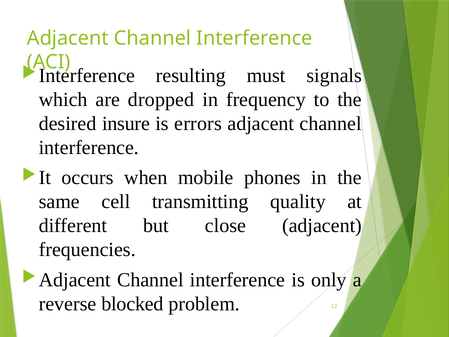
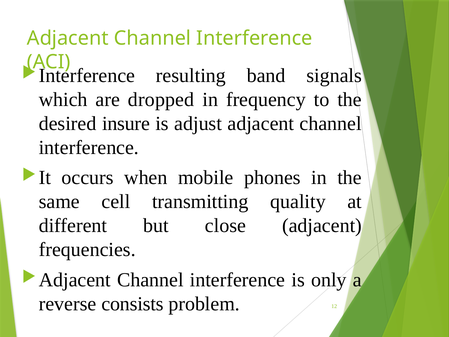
must: must -> band (266, 75)
errors: errors -> adjust (198, 123)
blocked: blocked -> consists (132, 304)
